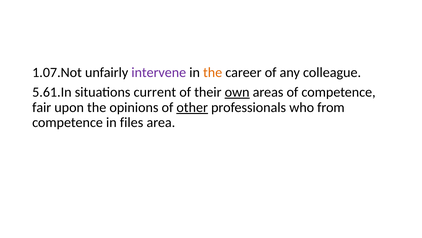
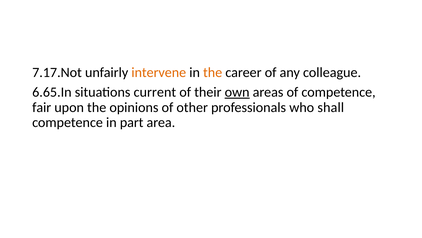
1.07.Not: 1.07.Not -> 7.17.Not (57, 72)
intervene colour: purple -> orange (159, 72)
5.61.In: 5.61.In -> 6.65.In (52, 92)
other underline: present -> none (192, 107)
from: from -> shall (331, 107)
files: files -> part (132, 122)
